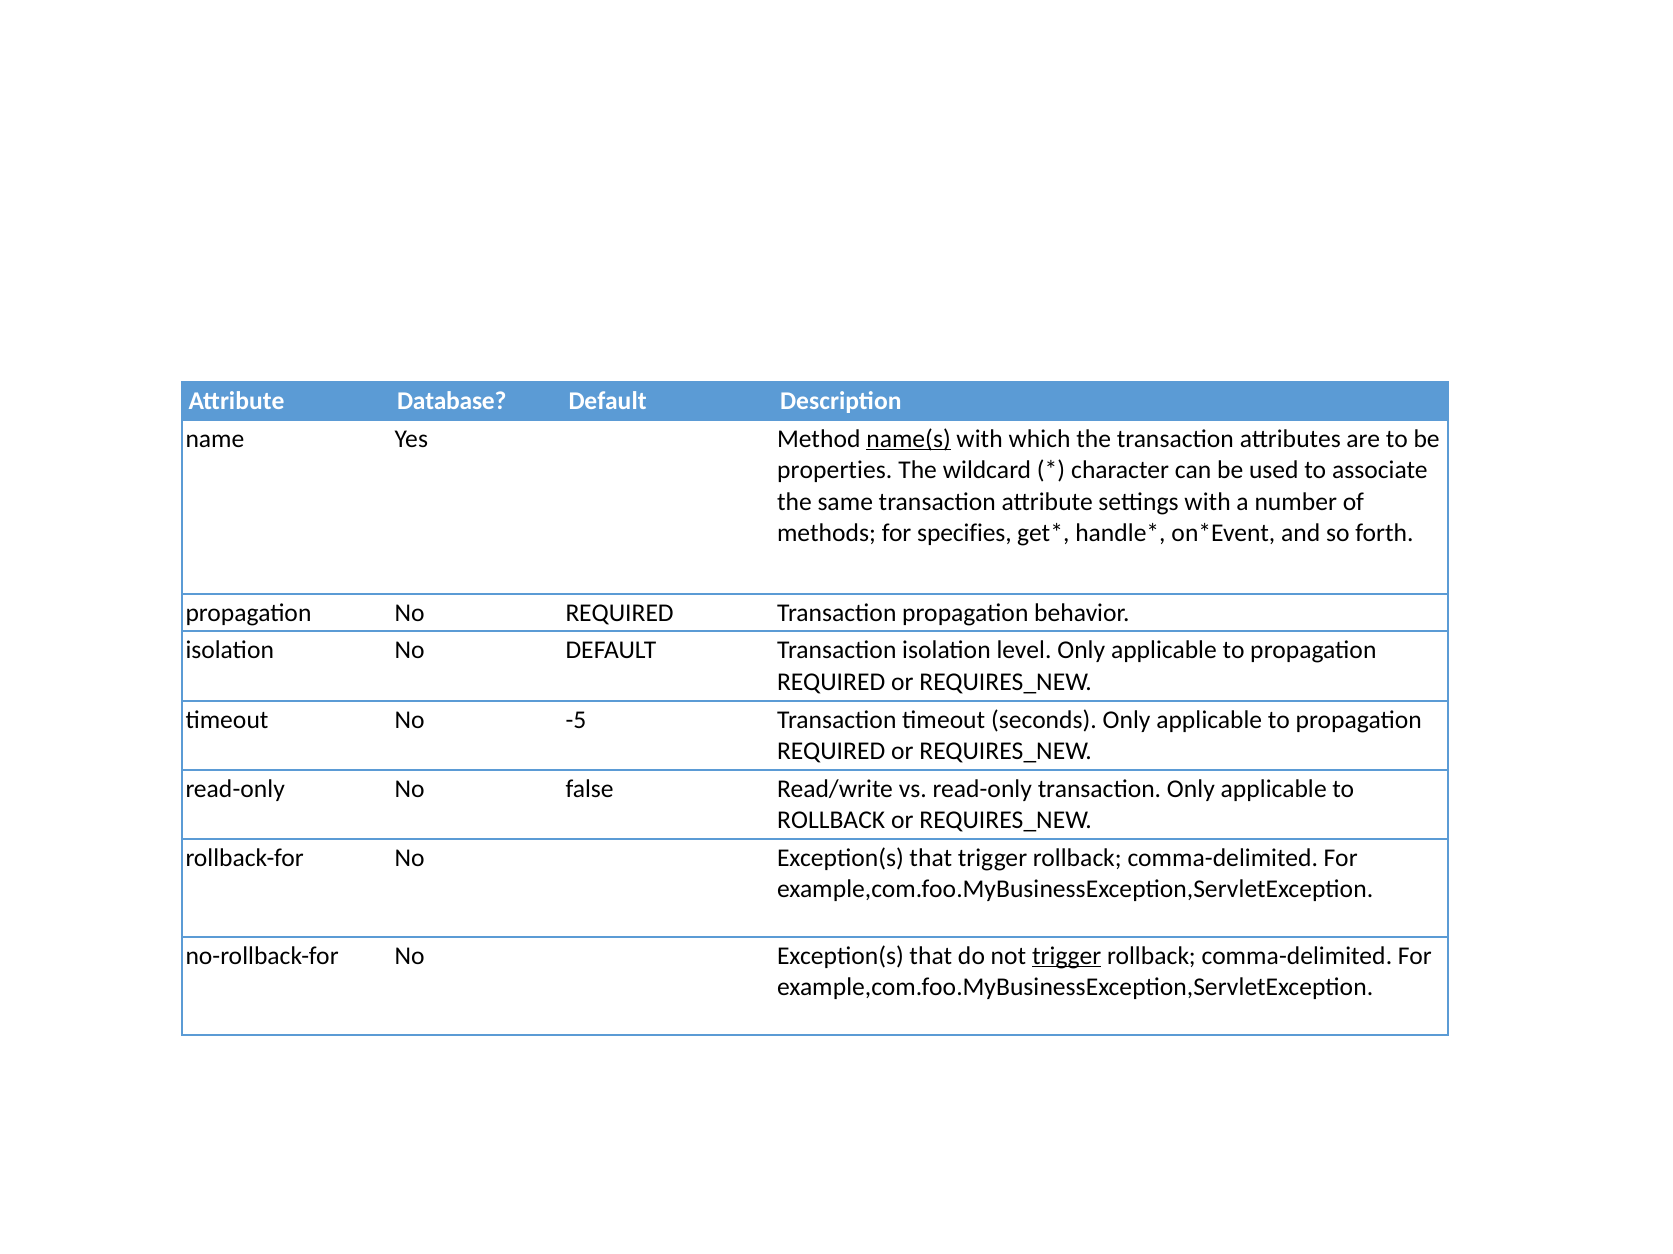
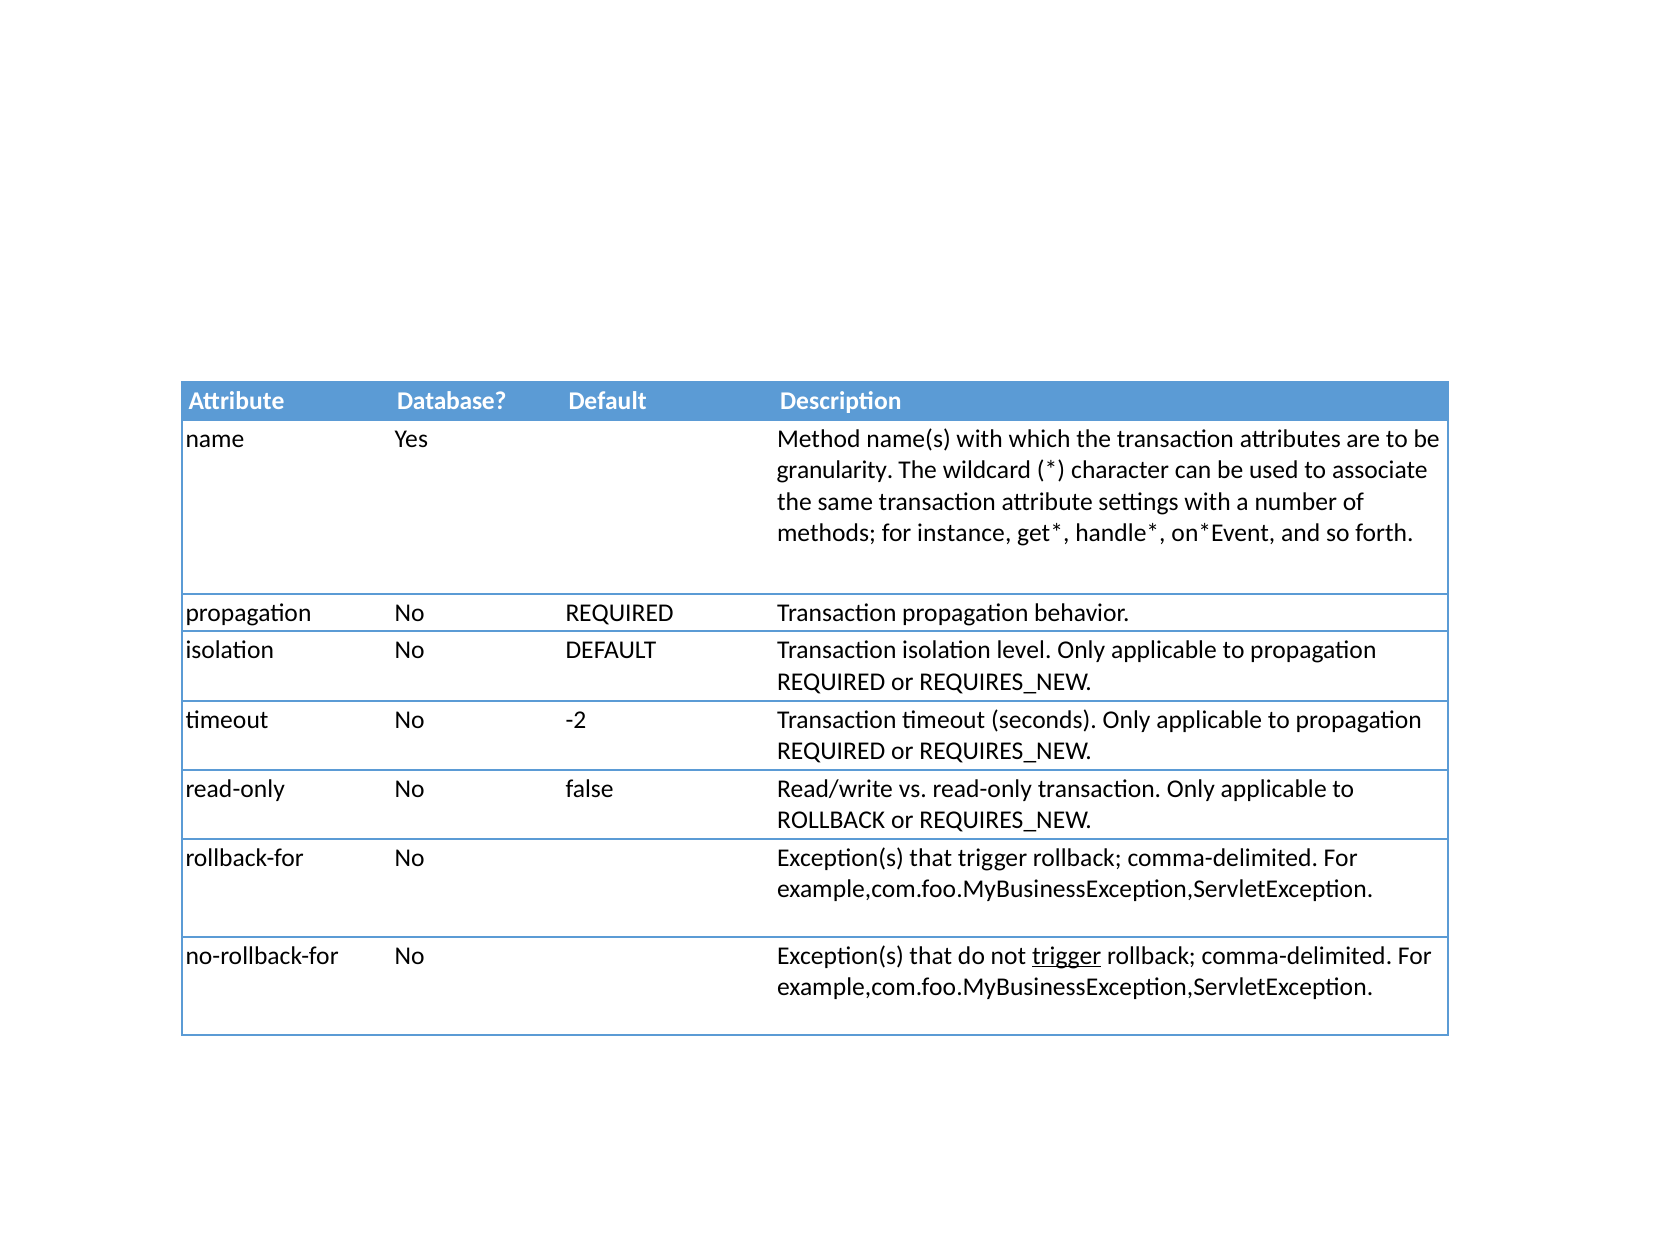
name(s underline: present -> none (909, 439)
properties: properties -> granularity (835, 470)
specifies: specifies -> instance (964, 534)
-5: -5 -> -2 (576, 720)
